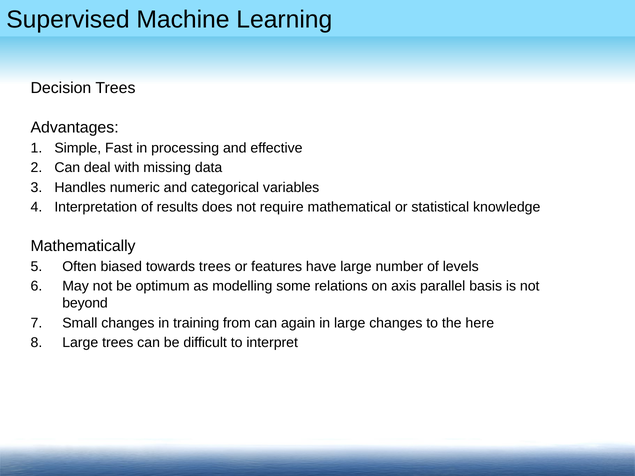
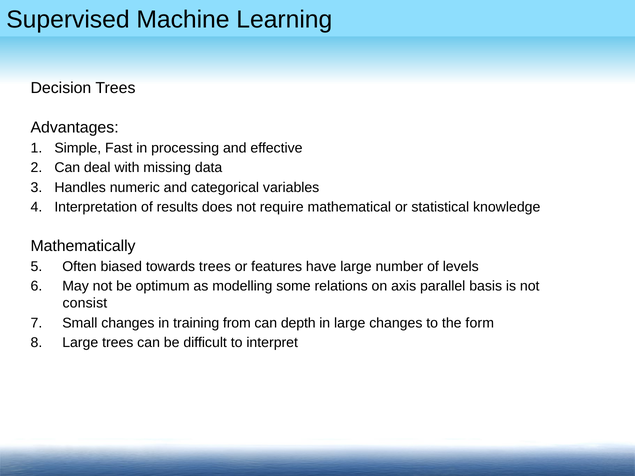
beyond: beyond -> consist (85, 303)
again: again -> depth (298, 323)
here: here -> form (480, 323)
